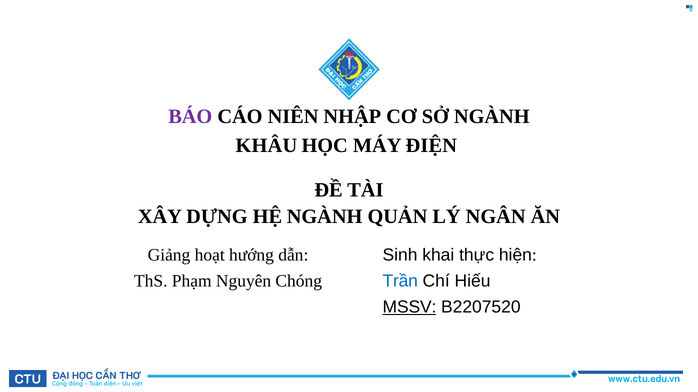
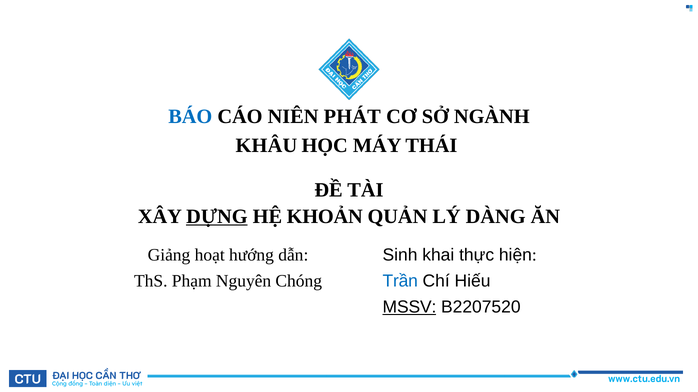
BÁO colour: purple -> blue (190, 117)
NHẬP: NHẬP -> PHÁT (352, 117)
ĐIỆN: ĐIỆN -> THÁI (431, 146)
DỰNG underline: none -> present (217, 217)
HỆ NGÀNH: NGÀNH -> KHOẢN (325, 217)
NGÂN: NGÂN -> DÀNG (496, 217)
